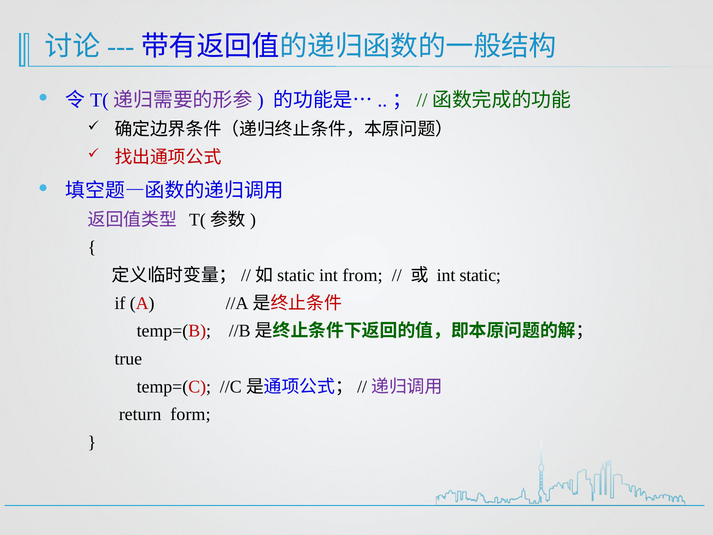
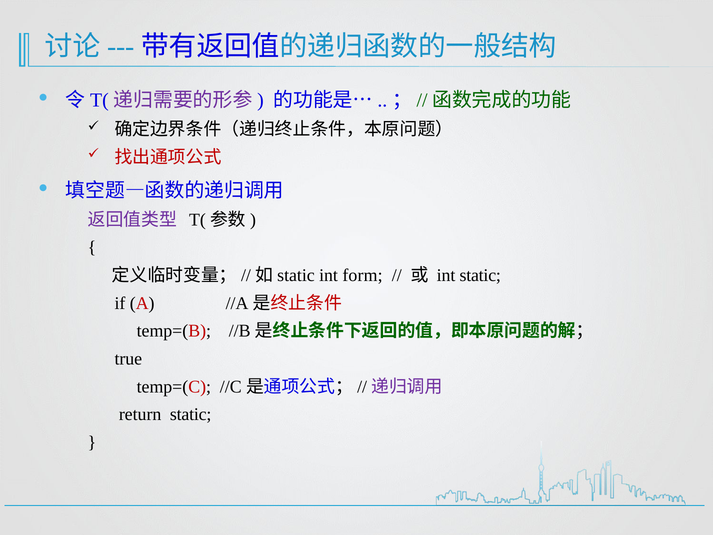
from: from -> form (363, 275)
return form: form -> static (191, 414)
